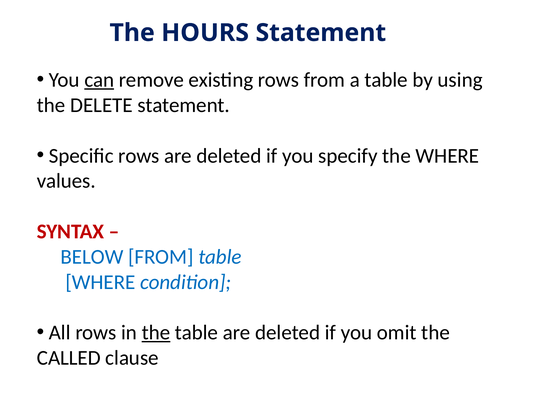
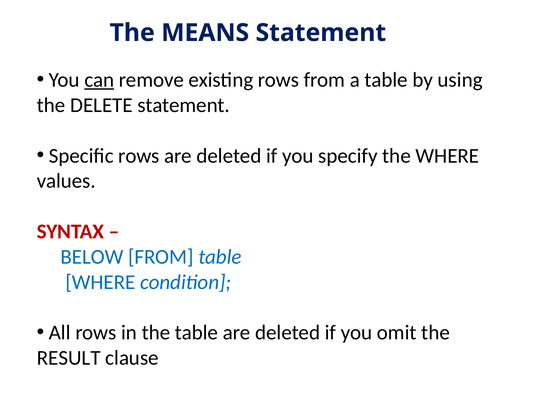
HOURS: HOURS -> MEANS (205, 33)
the underline: present -> none (156, 332)
CALLED: CALLED -> RESULT (69, 358)
